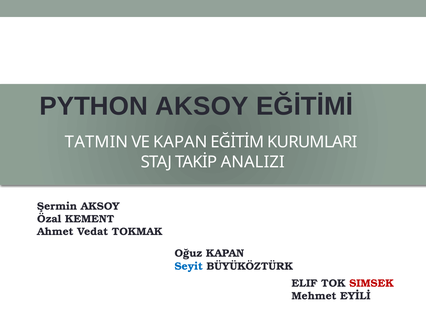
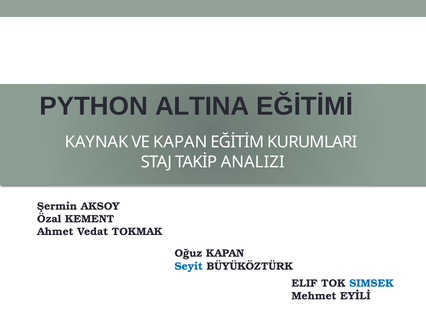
PYTHON AKSOY: AKSOY -> ALTINA (202, 107)
TATMIN: TATMIN -> KAYNAK (97, 142)
SIMSEK colour: red -> blue (372, 284)
